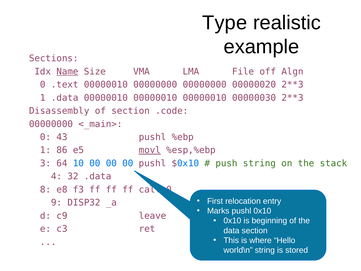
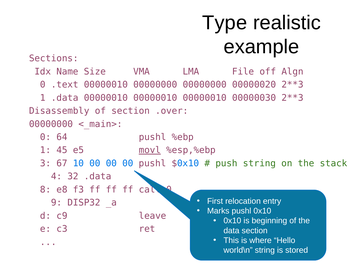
Name underline: present -> none (67, 71)
.code: .code -> .over (172, 111)
43: 43 -> 64 (62, 137)
86: 86 -> 45 (62, 150)
64: 64 -> 67 (62, 163)
